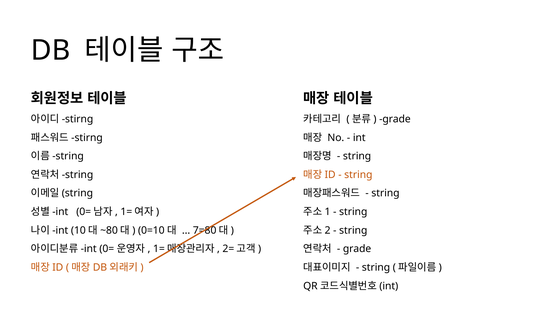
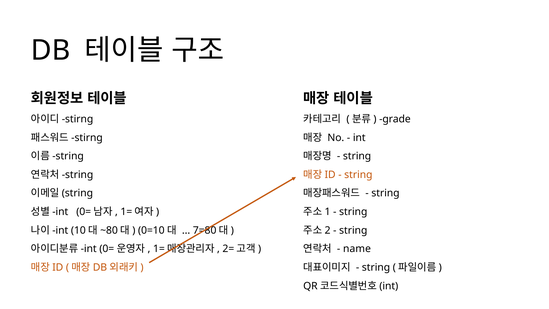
grade: grade -> name (357, 249)
